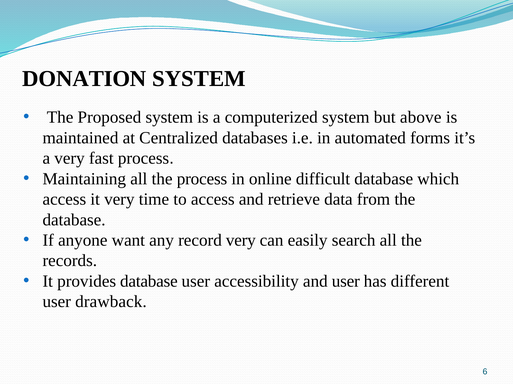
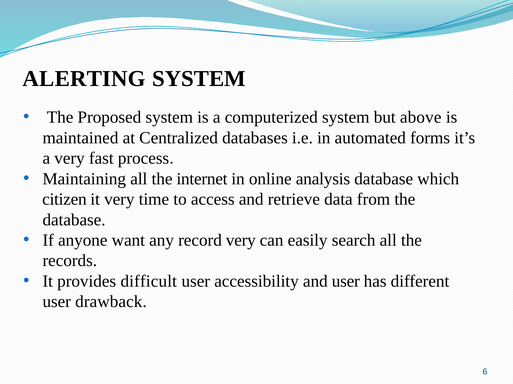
DONATION: DONATION -> ALERTING (84, 79)
the process: process -> internet (202, 179)
difficult: difficult -> analysis (323, 179)
access: access -> citizen (64, 200)
provides database: database -> difficult (149, 282)
